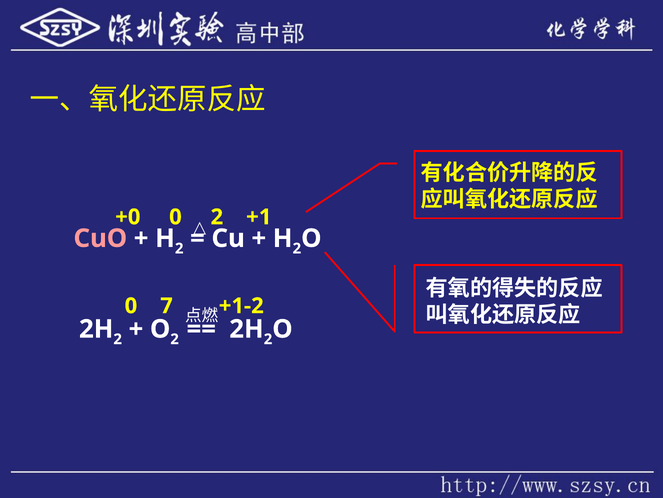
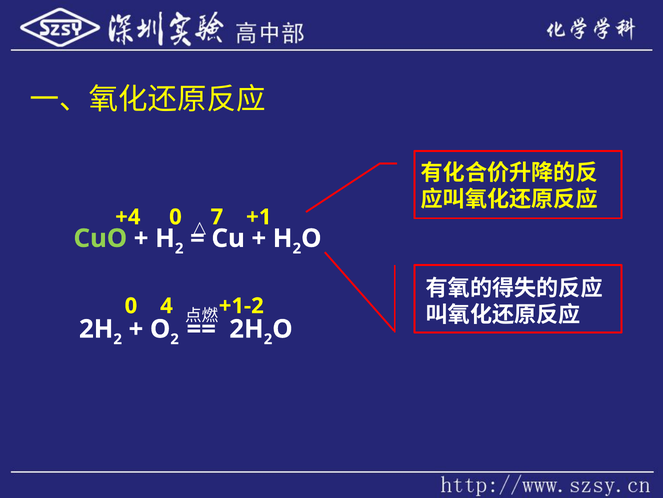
+0: +0 -> +4 (128, 217)
0 2: 2 -> 7 (217, 217)
CuO colour: pink -> light green (100, 238)
7: 7 -> 4 (167, 305)
